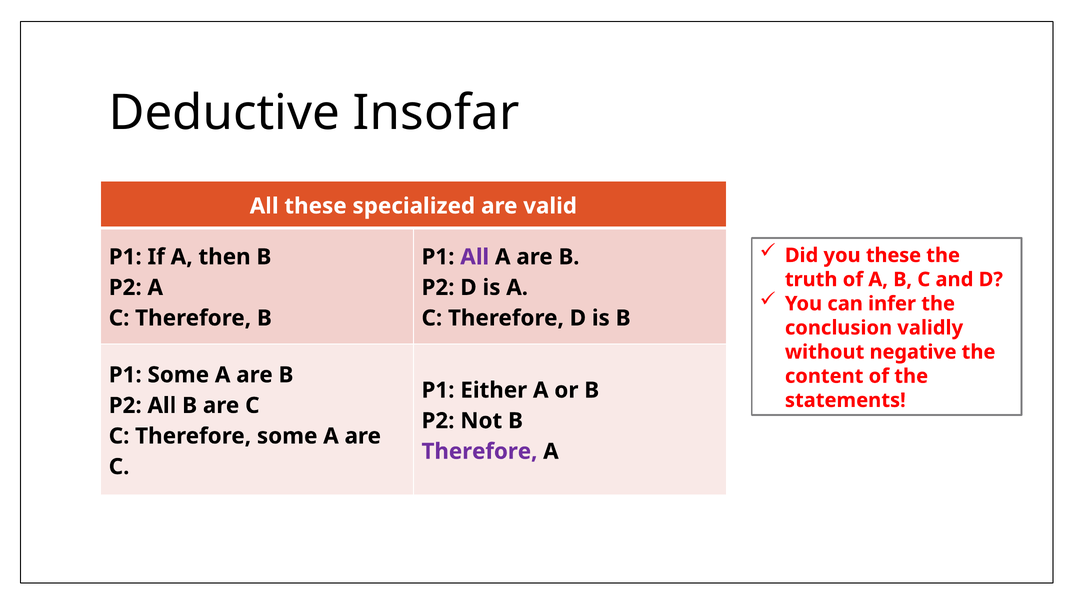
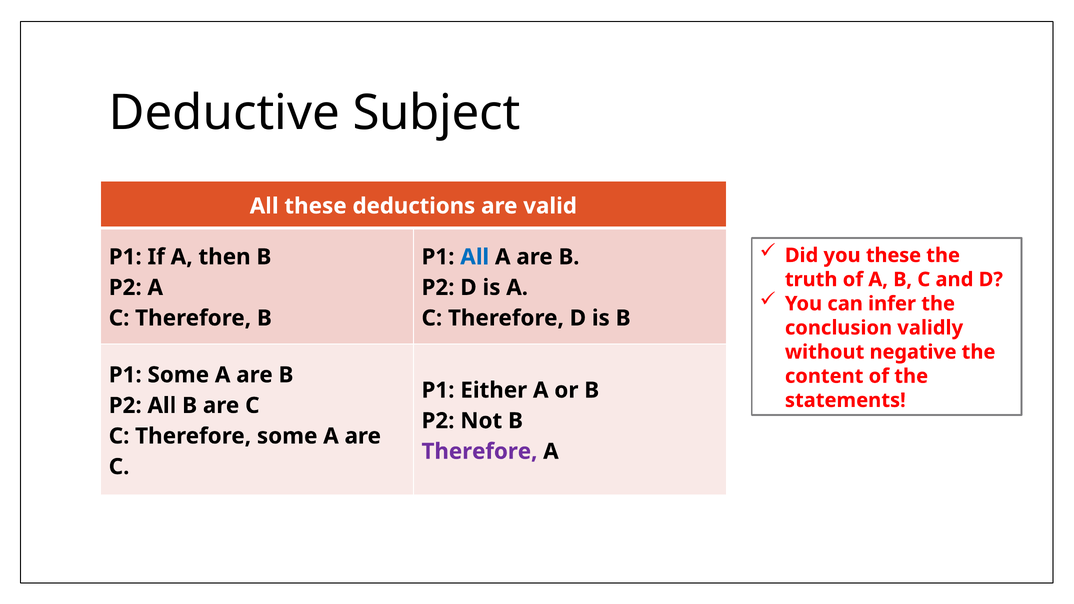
Insofar: Insofar -> Subject (436, 113)
specialized: specialized -> deductions (414, 206)
All colour: purple -> blue (475, 257)
